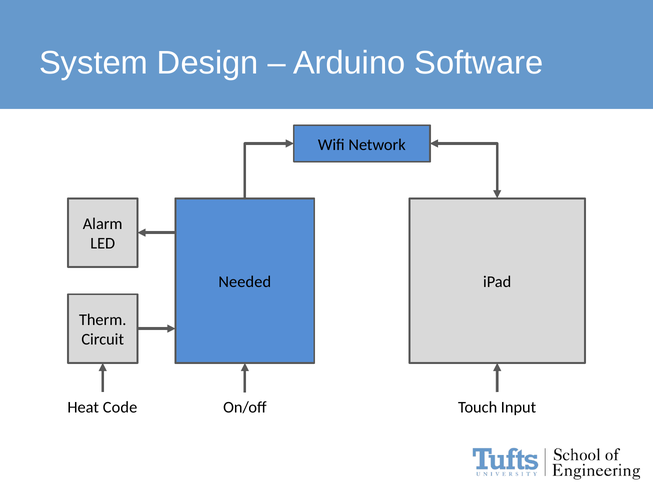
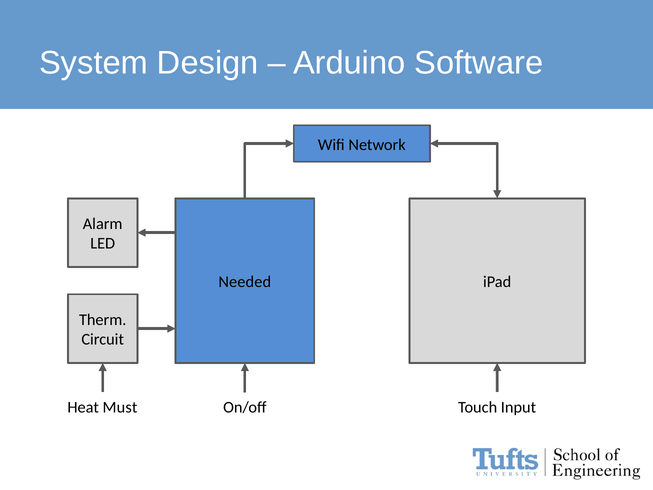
Code: Code -> Must (120, 407)
